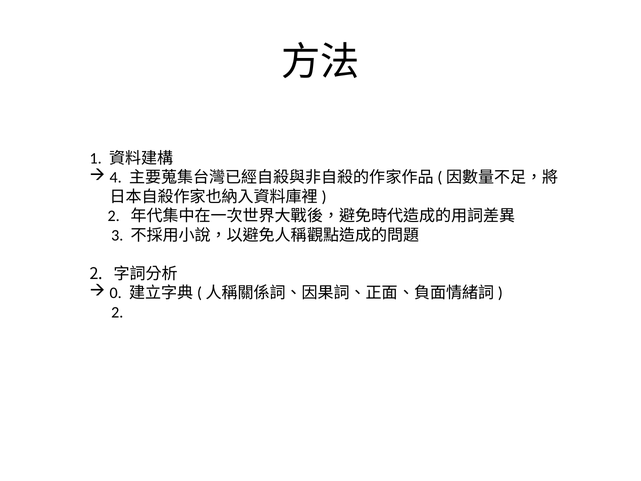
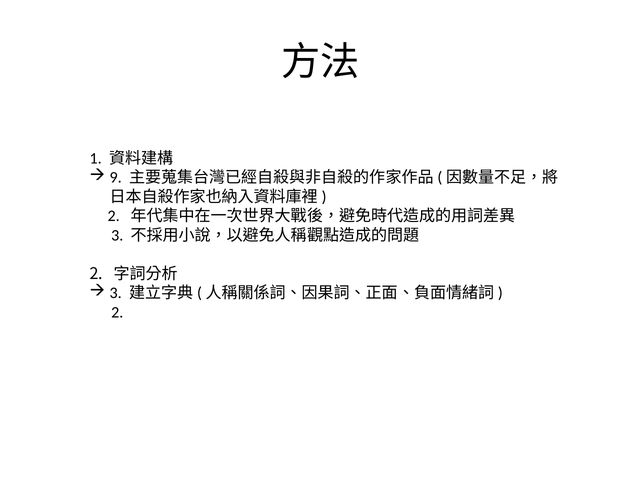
4: 4 -> 9 (116, 178)
0: 0 -> 3 (116, 293)
